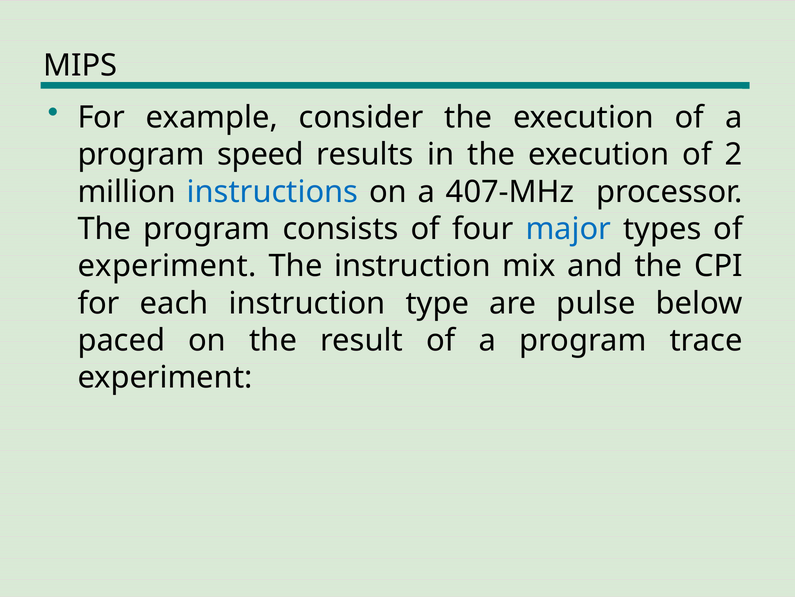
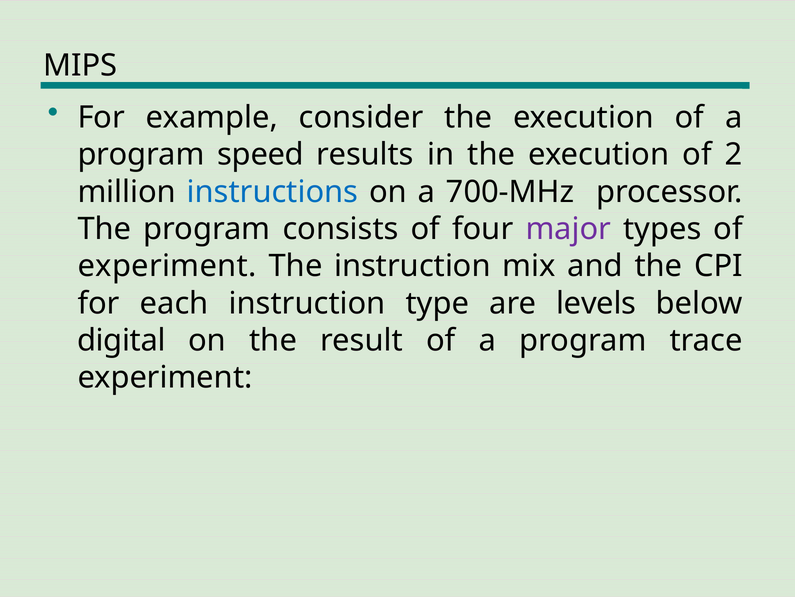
407-MHz: 407-MHz -> 700-MHz (510, 192)
major colour: blue -> purple (568, 229)
pulse: pulse -> levels (596, 303)
paced: paced -> digital (121, 340)
